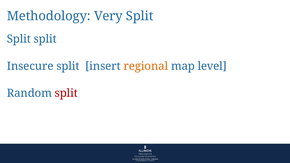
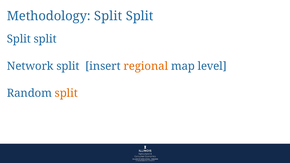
Methodology Very: Very -> Split (108, 16)
Insecure: Insecure -> Network (30, 66)
split colour: red -> orange (66, 93)
